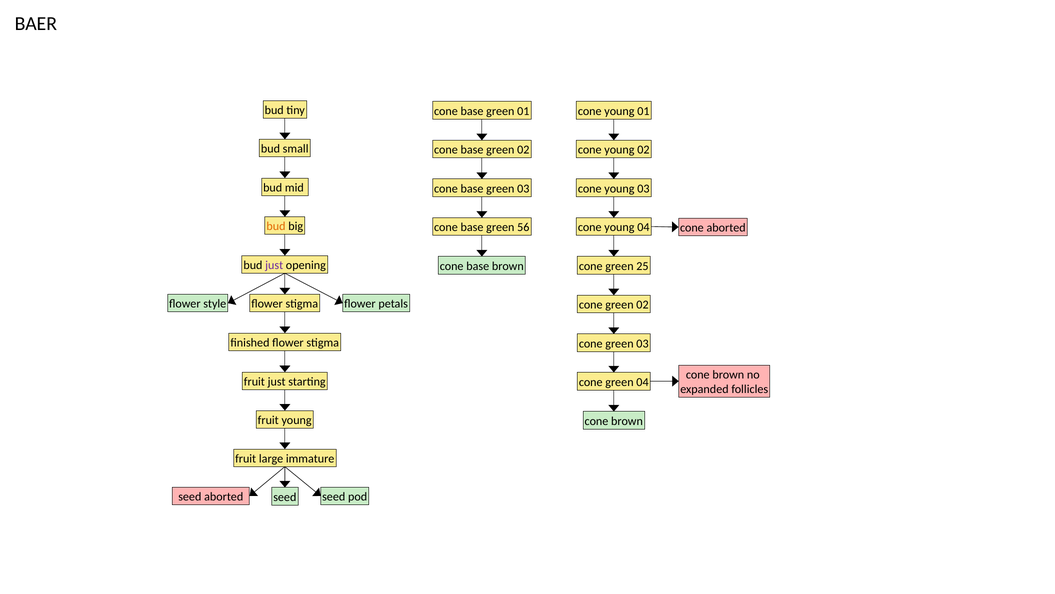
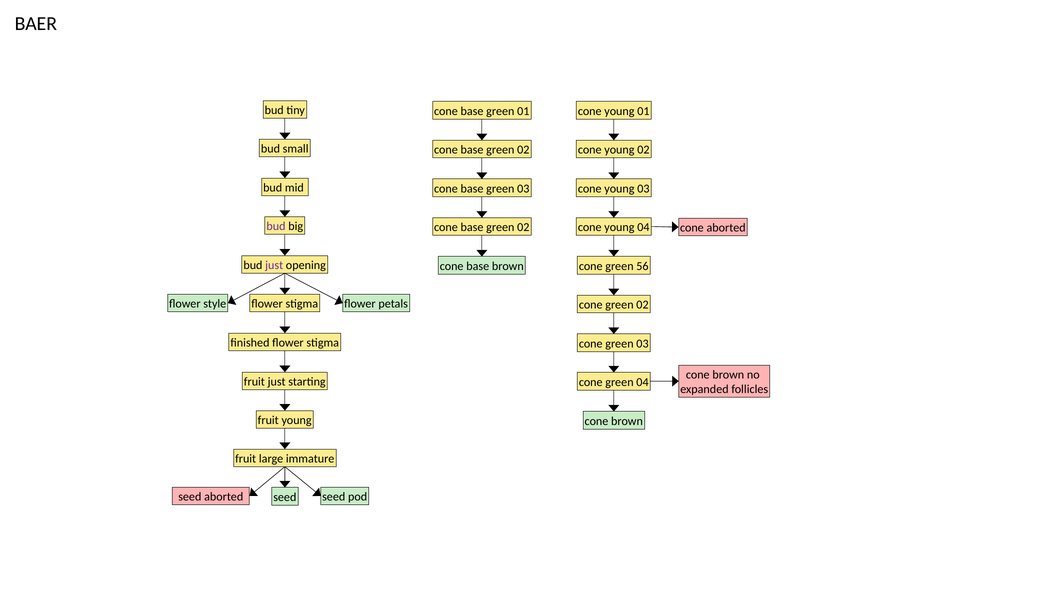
bud colour: orange -> purple (276, 226)
56: 56 -> 02 (523, 227)
25: 25 -> 56 (642, 266)
